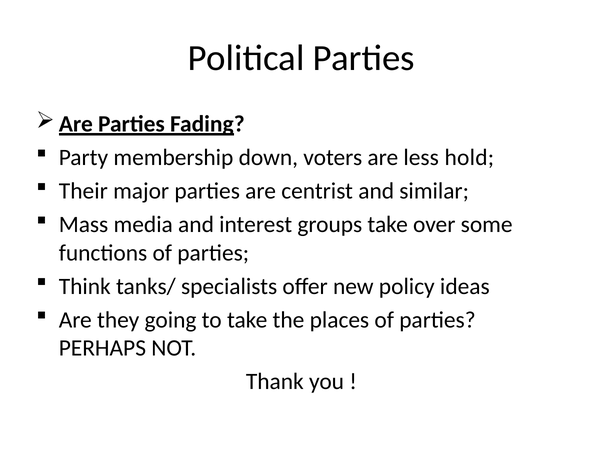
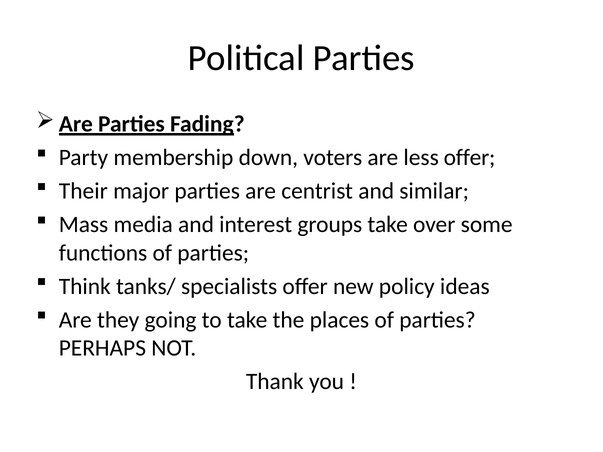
less hold: hold -> offer (470, 158)
